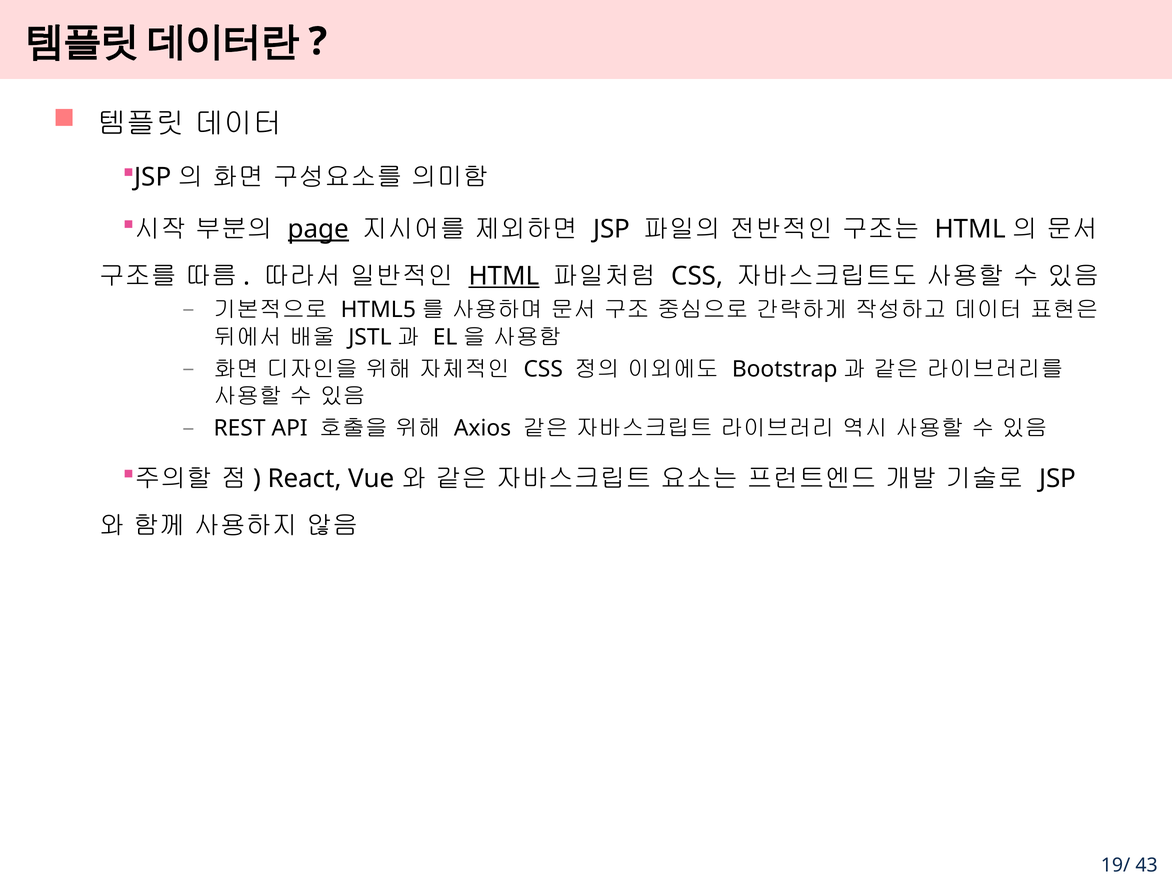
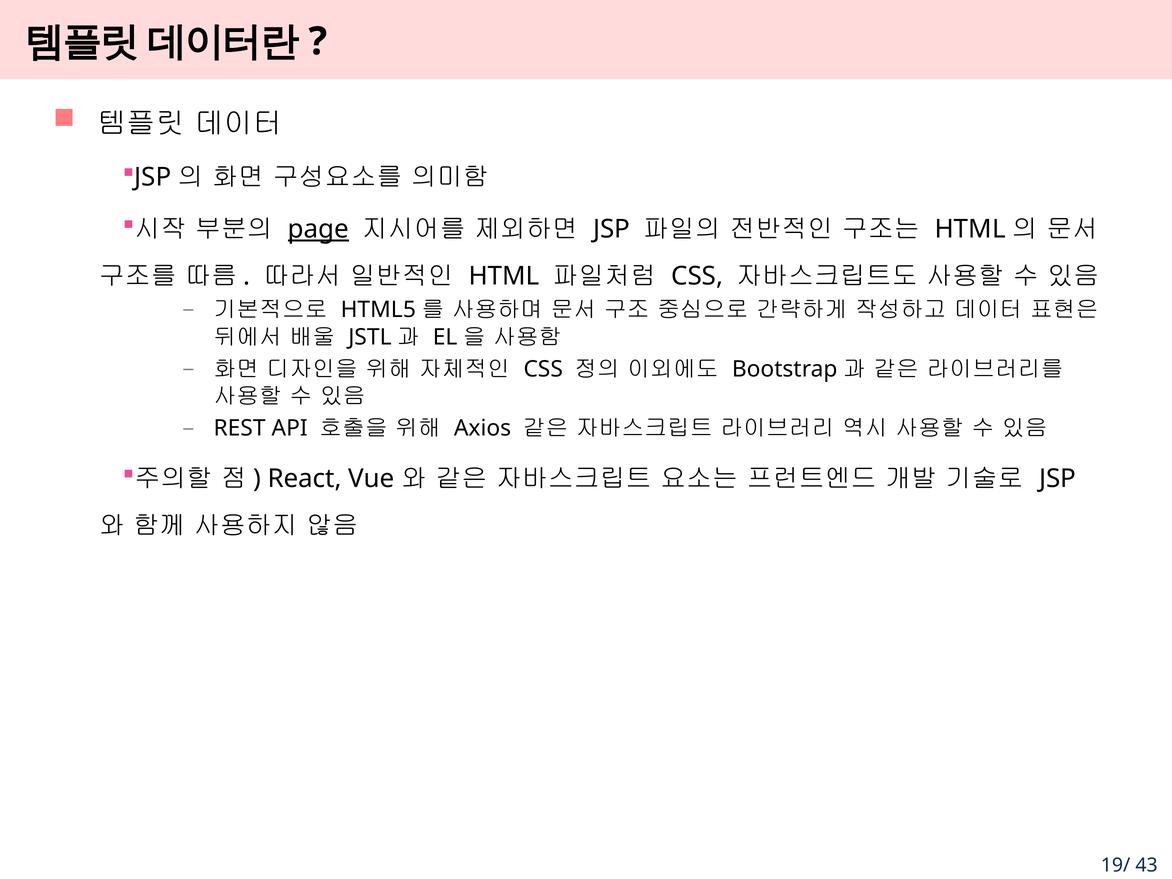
HTML underline: present -> none (504, 276)
